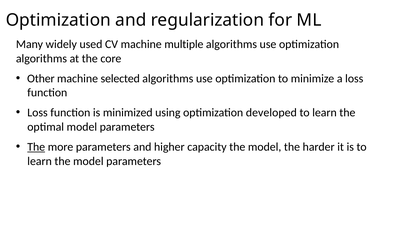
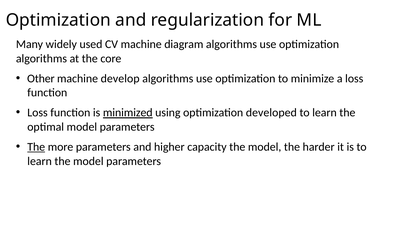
multiple: multiple -> diagram (184, 44)
selected: selected -> develop (120, 78)
minimized underline: none -> present (128, 113)
